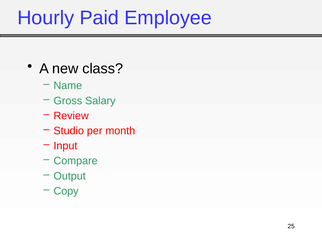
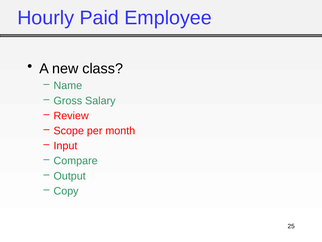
Studio: Studio -> Scope (69, 131)
